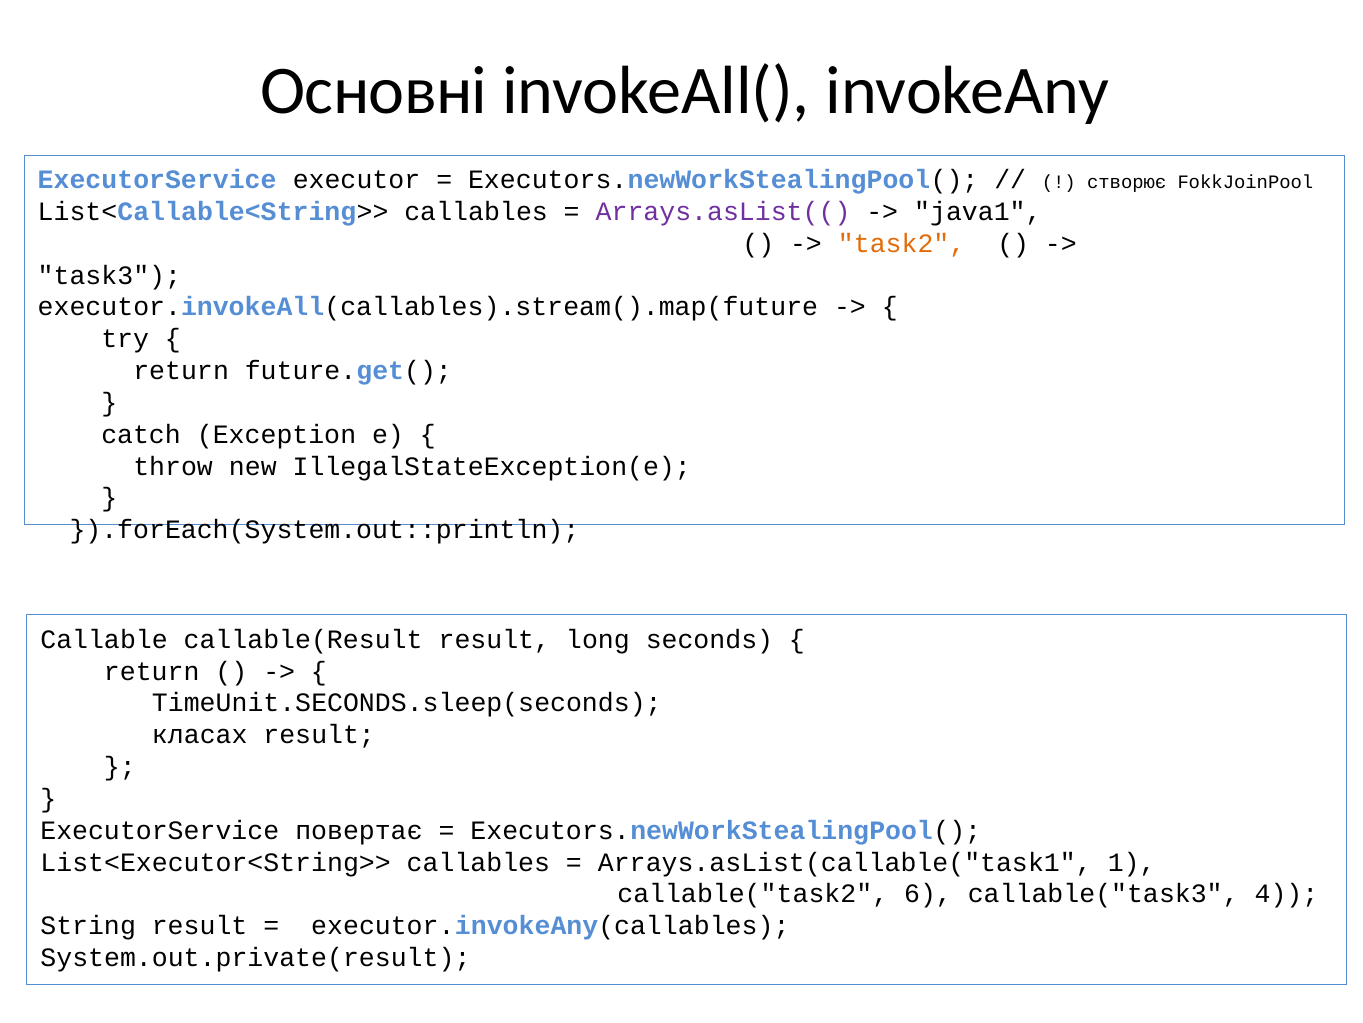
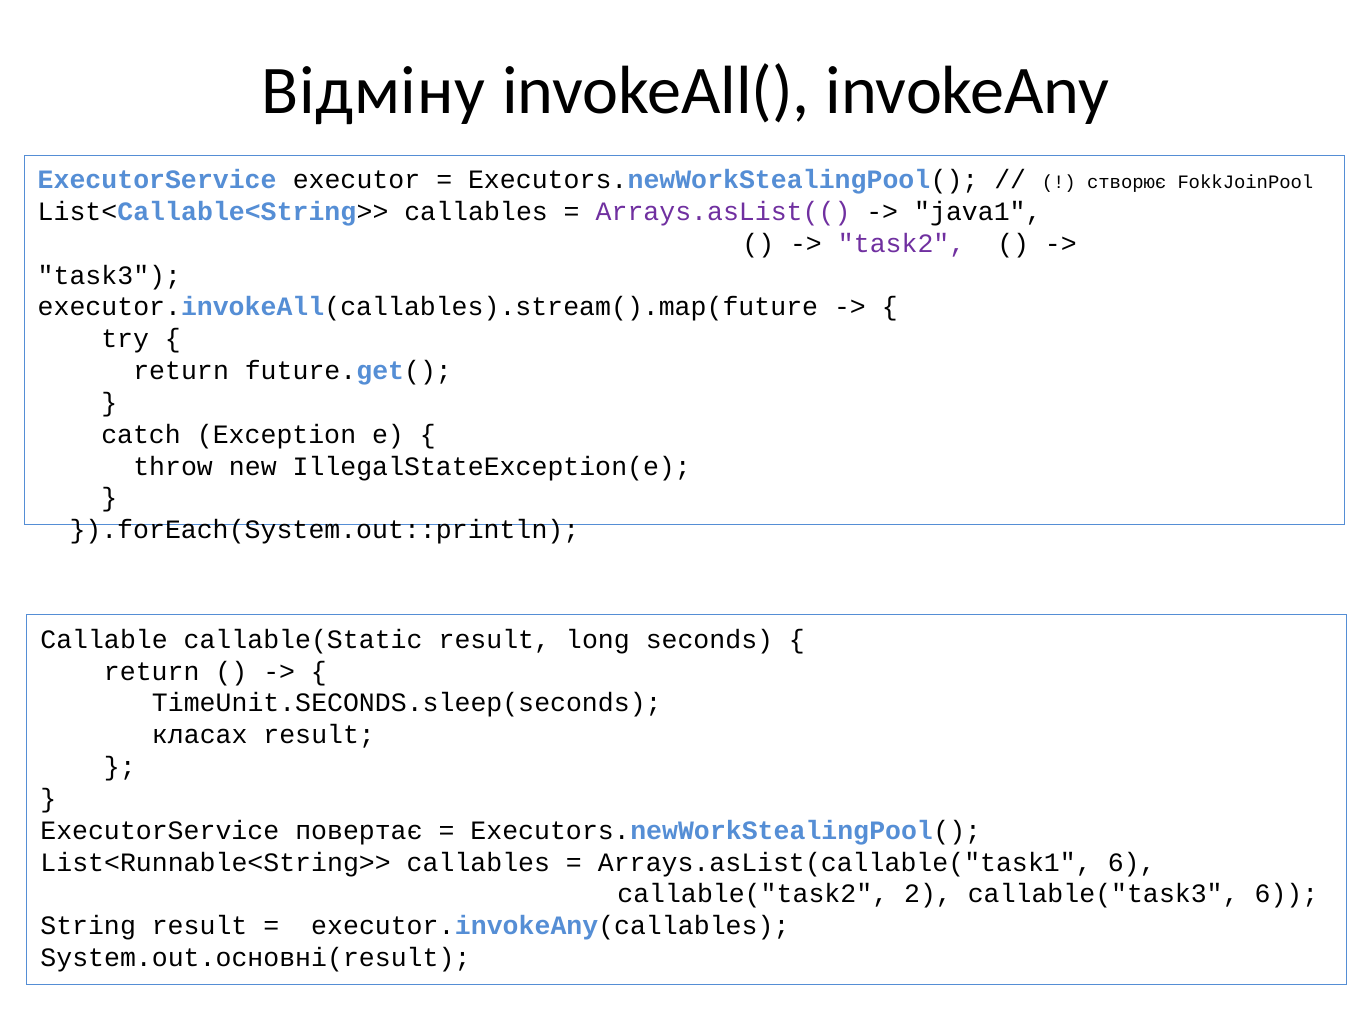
Основні: Основні -> Відміну (373, 91)
task2 colour: orange -> purple (902, 243)
callable(Result: callable(Result -> callable(Static (303, 639)
List<Executor<String>>: List<Executor<String>> -> List<Runnable<String>> (216, 862)
Arrays.asList(callable("task1 1: 1 -> 6 (1132, 862)
6: 6 -> 2 (928, 894)
callable("task3 4: 4 -> 6 (1286, 894)
System.out.private(result: System.out.private(result -> System.out.основні(result (255, 957)
